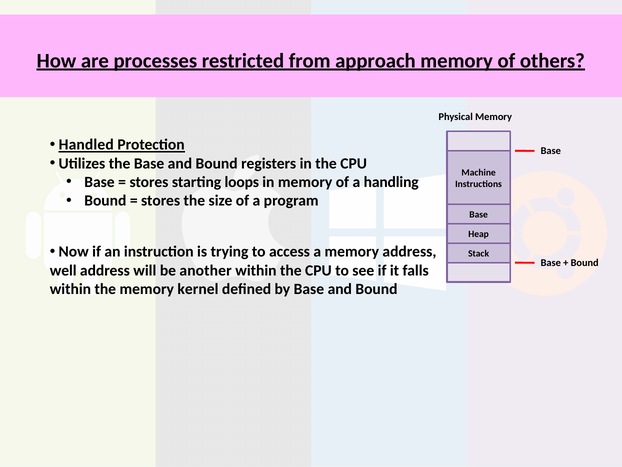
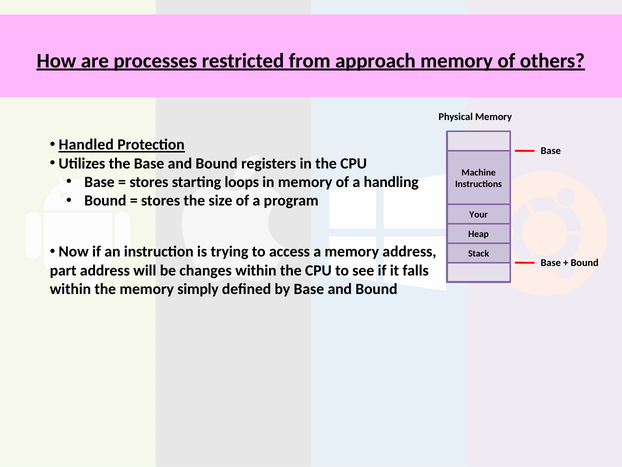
Base: Base -> Your (479, 214)
well: well -> part (63, 270)
another: another -> changes (206, 270)
kernel: kernel -> simply (198, 289)
